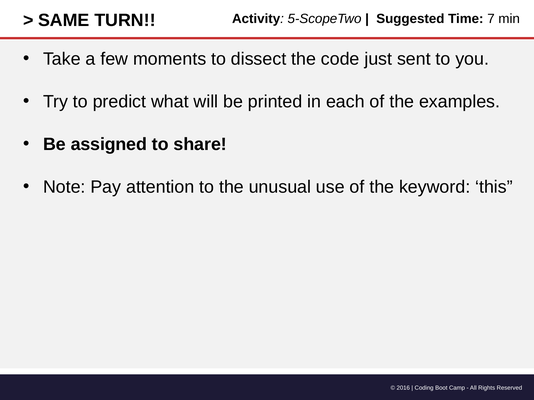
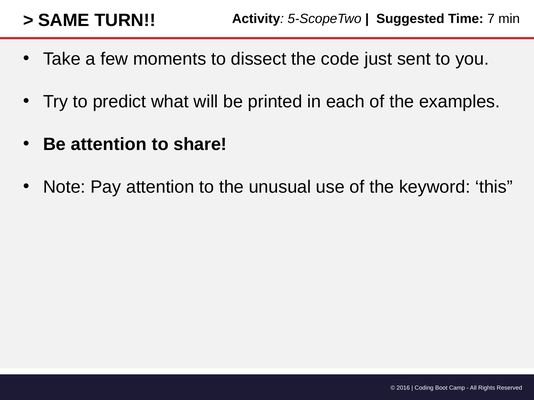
Be assigned: assigned -> attention (109, 144)
